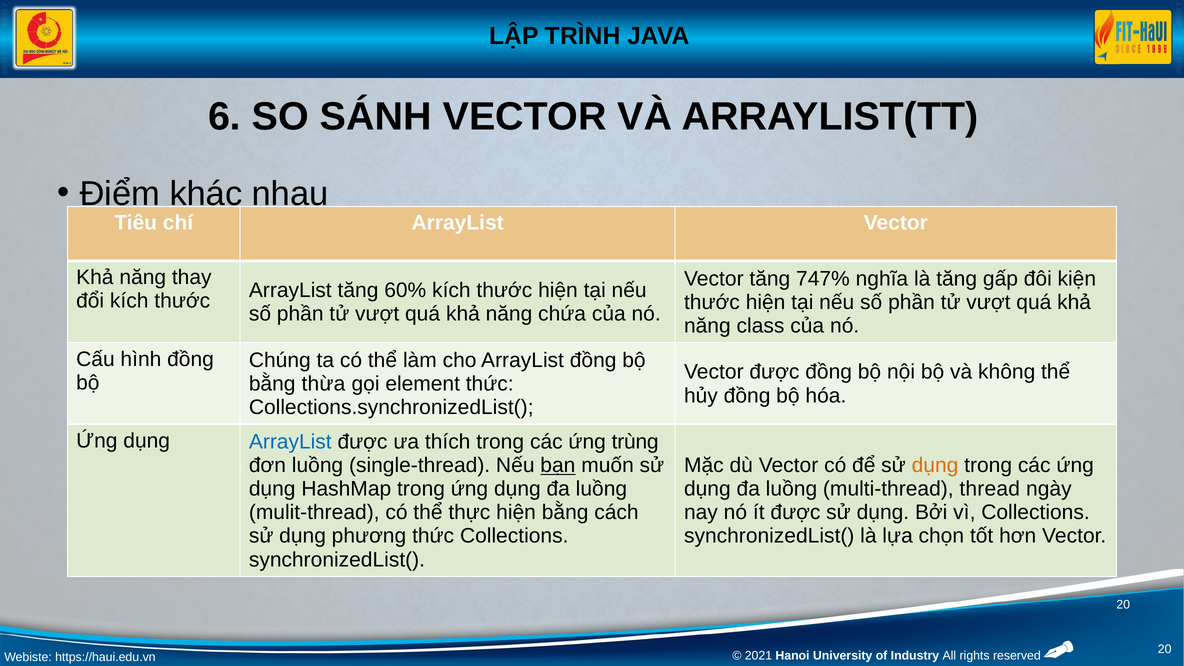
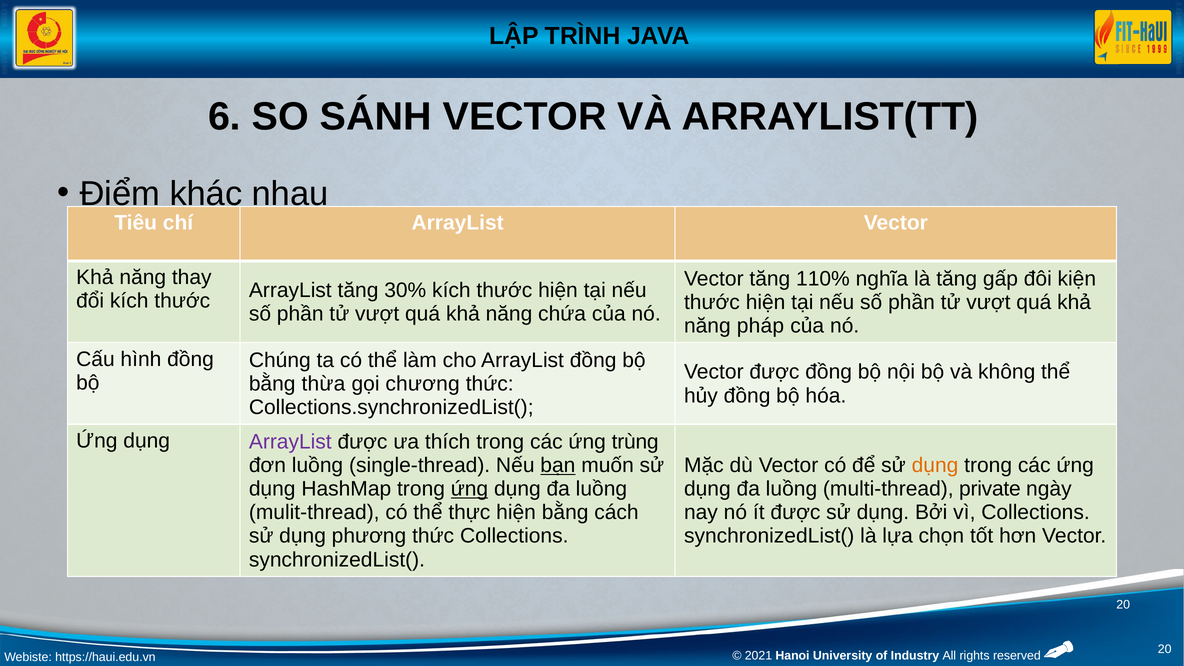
747%: 747% -> 110% (823, 279)
60%: 60% -> 30% (405, 290)
class: class -> pháp (760, 326)
element: element -> chương (423, 384)
ArrayList colour: blue -> purple (290, 442)
ứng underline: none -> present (469, 489)
thread: thread -> private (990, 489)
